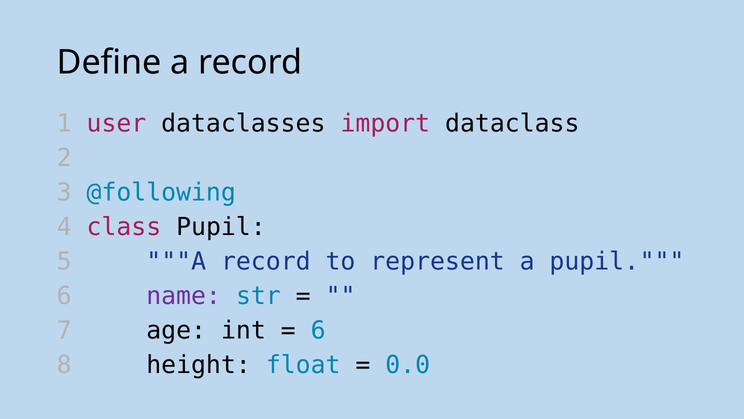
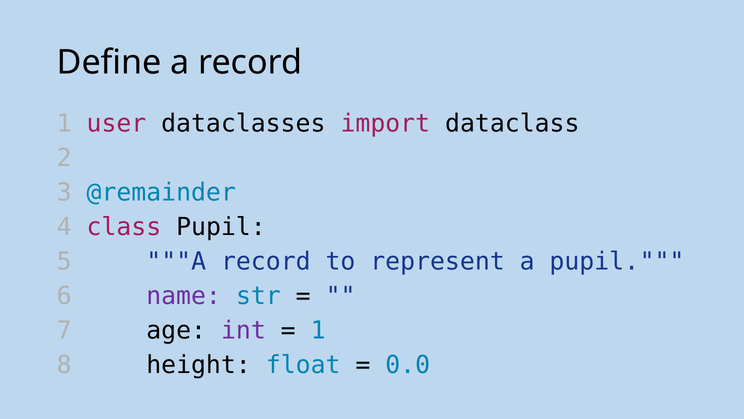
@following: @following -> @remainder (161, 192)
int colour: black -> purple (243, 330)
6: 6 -> 1 (318, 330)
